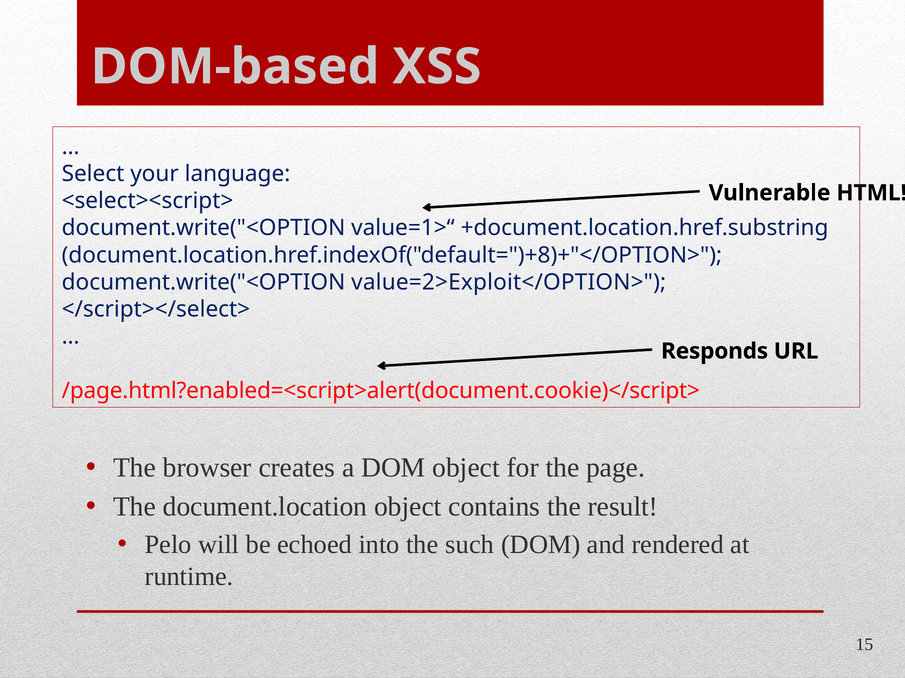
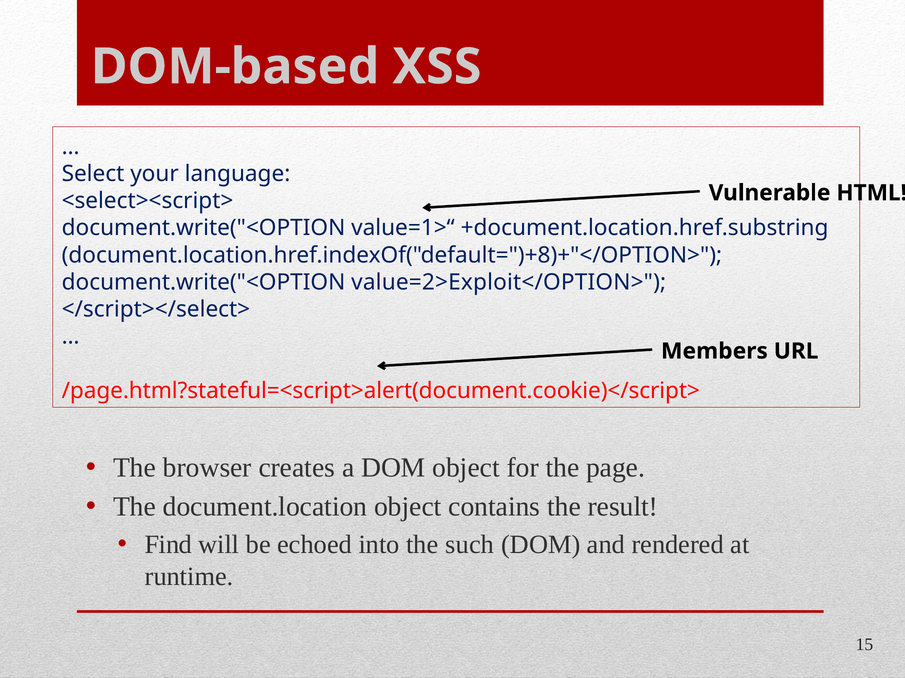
Responds: Responds -> Members (714, 352)
/page.html?enabled=<script>alert(document.cookie)</script>: /page.html?enabled=<script>alert(document.cookie)</script> -> /page.html?stateful=<script>alert(document.cookie)</script> (381, 391)
Pelo: Pelo -> Find (168, 545)
